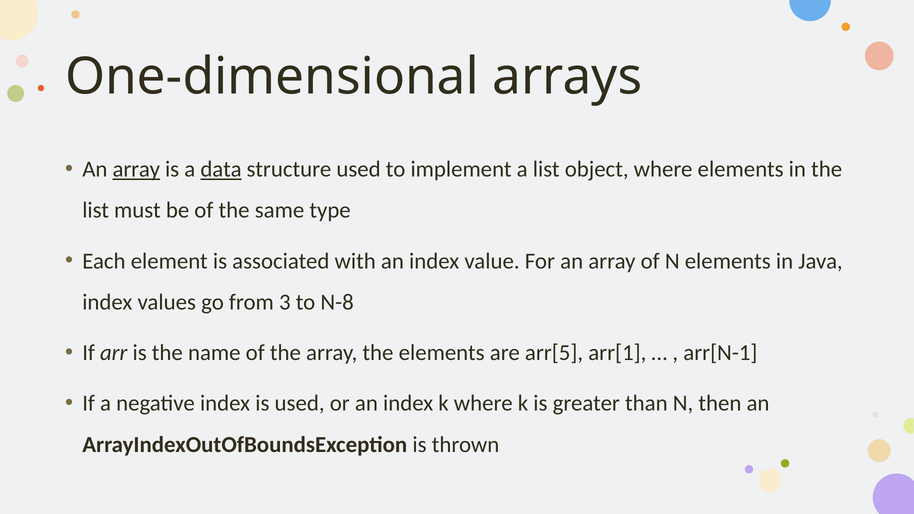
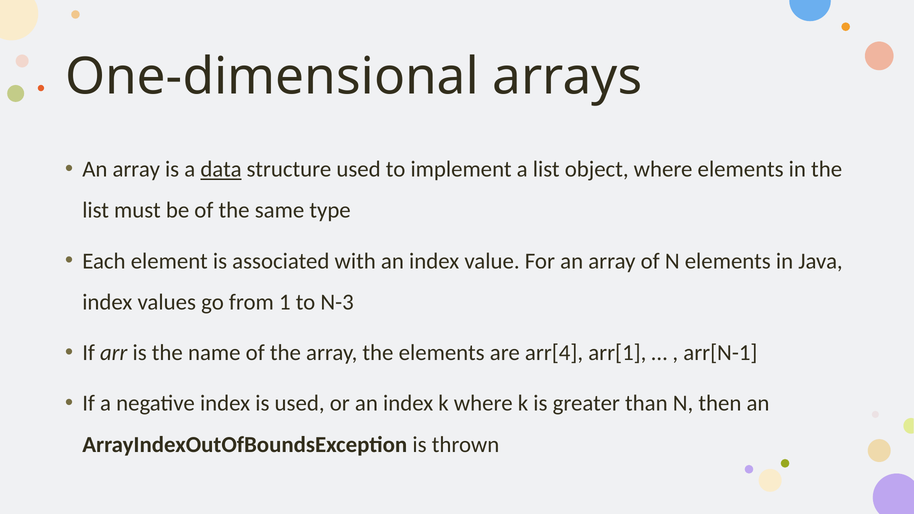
array underline: present -> none (136, 169)
3: 3 -> 1 (285, 302)
N-8: N-8 -> N-3 (337, 302)
arr[5: arr[5 -> arr[4 (554, 353)
